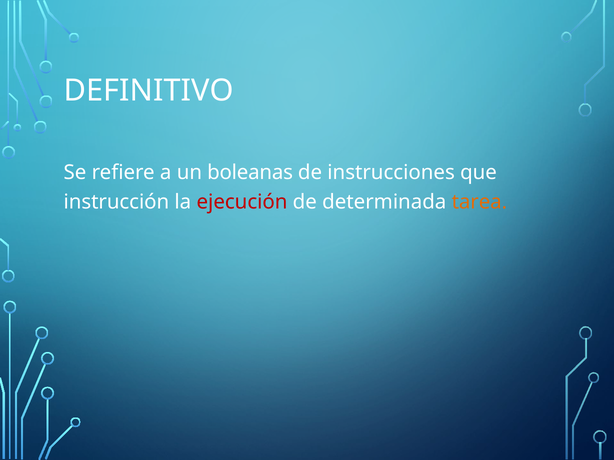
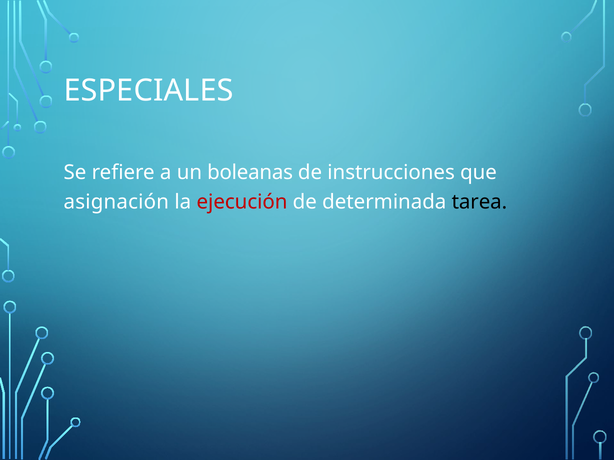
DEFINITIVO: DEFINITIVO -> ESPECIALES (149, 91)
instrucción: instrucción -> asignación (116, 202)
tarea colour: orange -> black (479, 202)
